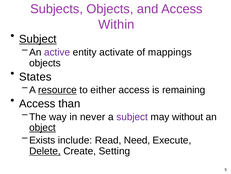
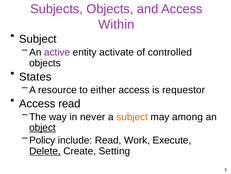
Subject underline: present -> none (38, 39)
mappings: mappings -> controlled (170, 52)
resource underline: present -> none (57, 90)
remaining: remaining -> requestor (184, 90)
Access than: than -> read (69, 103)
subject colour: purple -> orange (132, 116)
without: without -> among (188, 116)
Exists: Exists -> Policy (42, 140)
Need: Need -> Work (137, 140)
